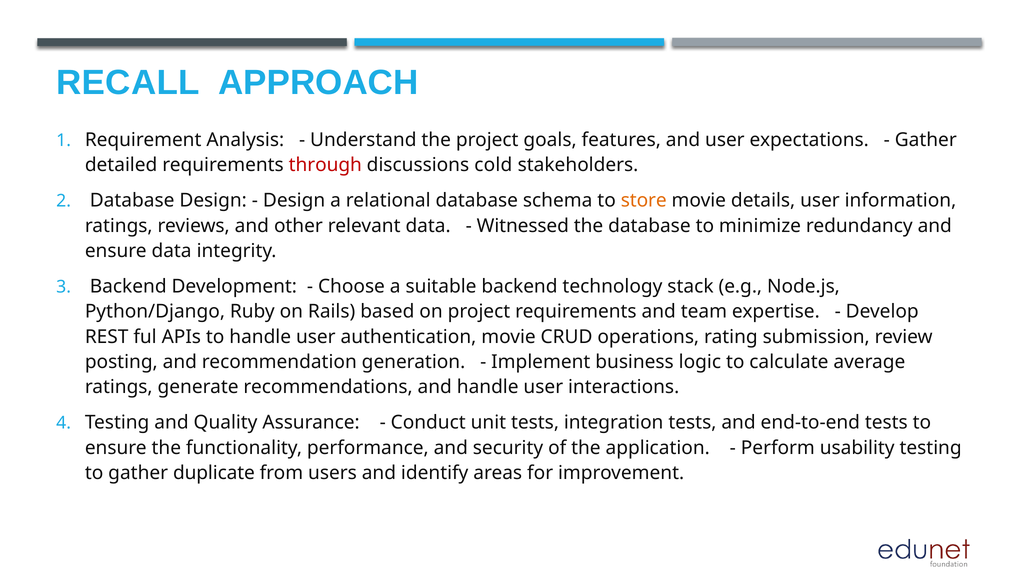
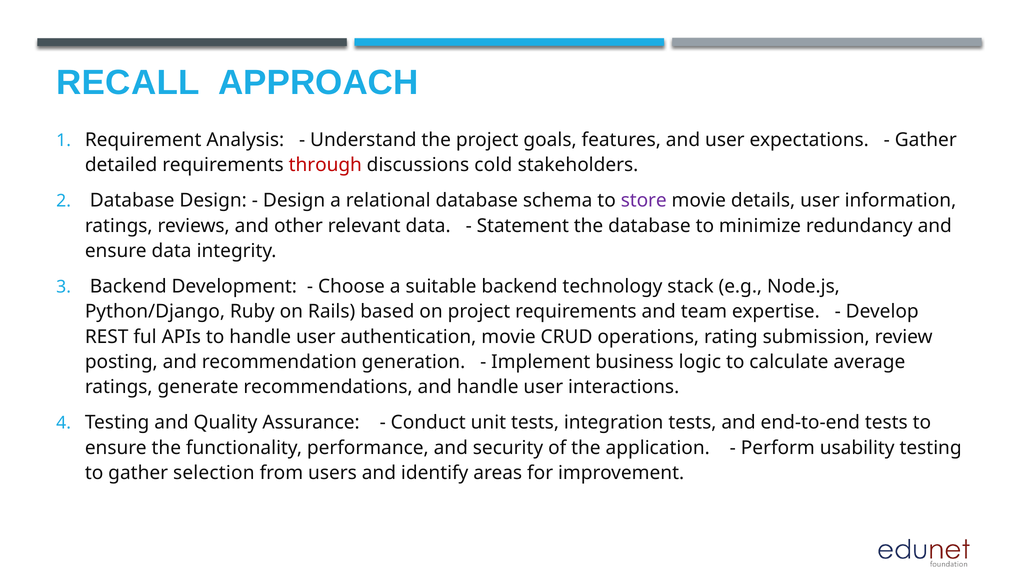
store colour: orange -> purple (644, 201)
Witnessed: Witnessed -> Statement (523, 226)
duplicate: duplicate -> selection (214, 473)
